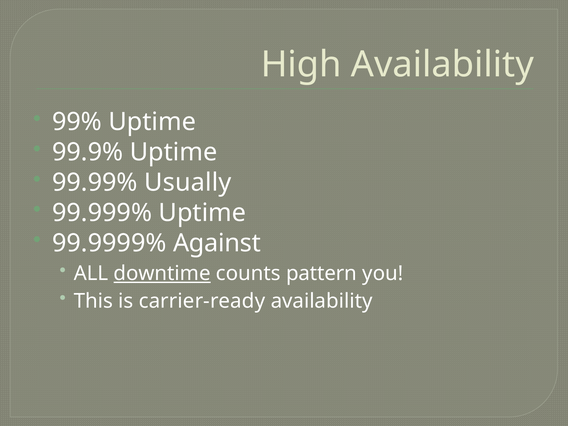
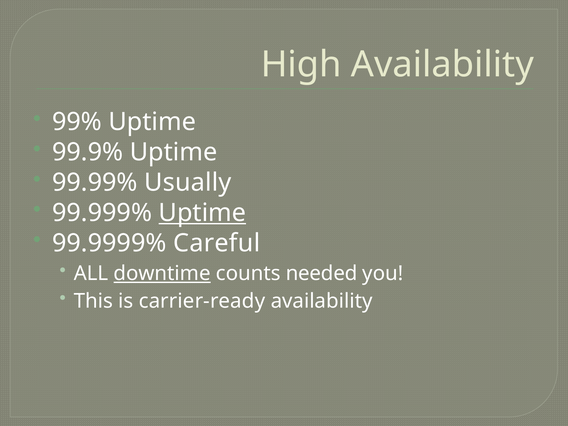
Uptime underline: none -> present (202, 213)
Against: Against -> Careful (217, 243)
pattern: pattern -> needed (322, 273)
